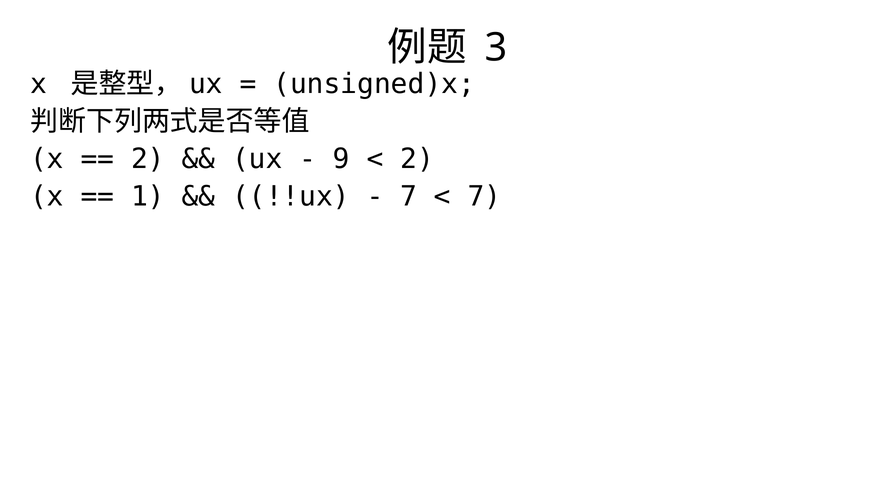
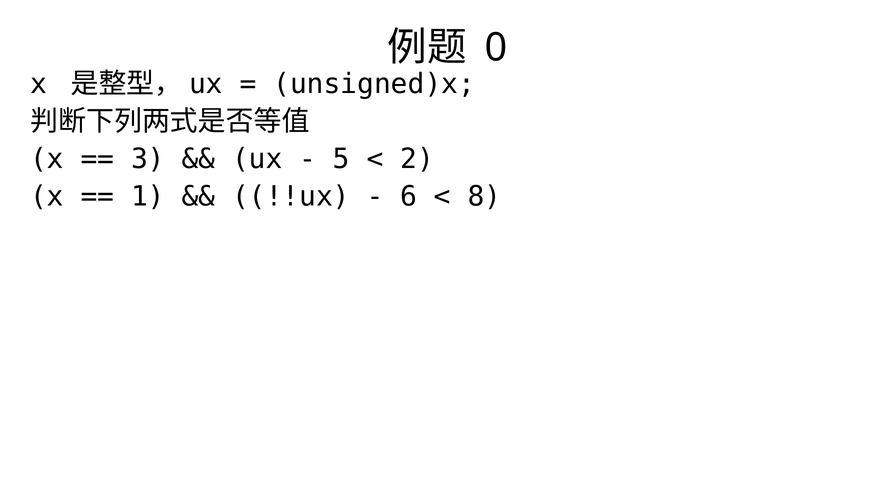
3: 3 -> 0 (496, 48)
2: 2 -> 3 (148, 159)
9: 9 -> 5 (341, 159)
7: 7 -> 6 (409, 197)
7: 7 -> 8 (484, 197)
